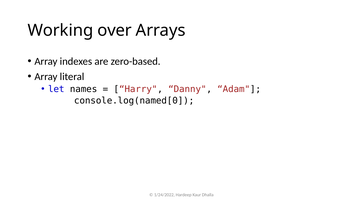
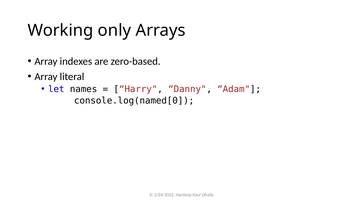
over: over -> only (114, 30)
